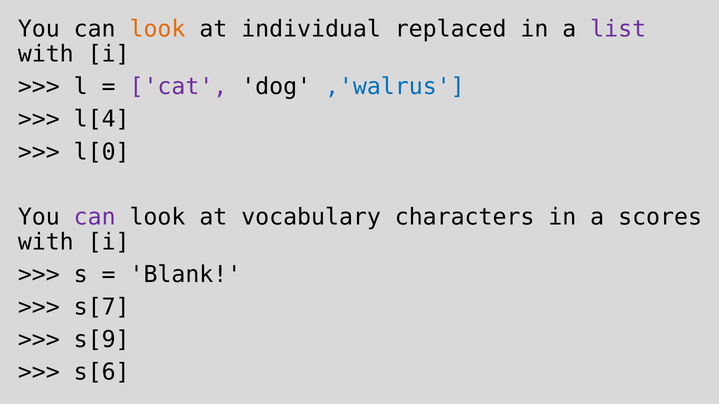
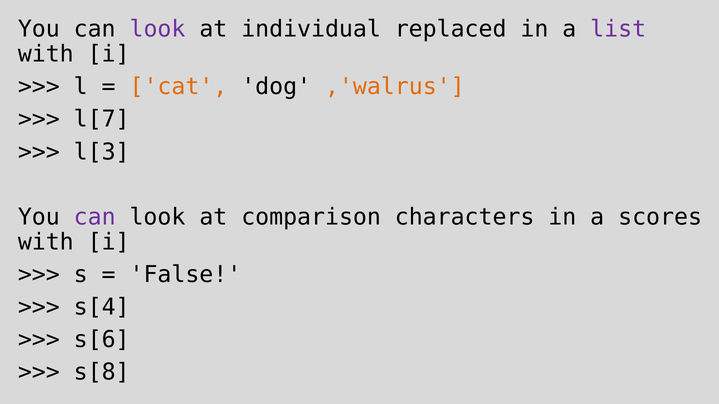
look colour: orange -> purple (157, 29)
cat colour: purple -> orange (178, 87)
,'walrus colour: blue -> orange (395, 87)
l[4: l[4 -> l[7 (102, 119)
l[0: l[0 -> l[3 (102, 152)
vocabulary: vocabulary -> comparison (311, 217)
Blank: Blank -> False (185, 275)
s[7: s[7 -> s[4 (102, 307)
s[9: s[9 -> s[6 (102, 340)
s[6: s[6 -> s[8 (102, 373)
